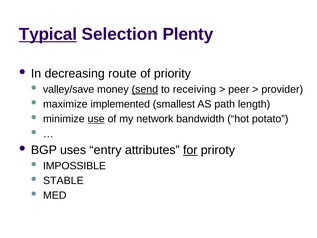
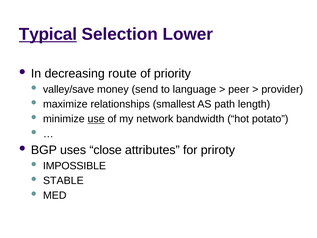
Plenty: Plenty -> Lower (188, 34)
send underline: present -> none (145, 89)
receiving: receiving -> language (194, 89)
implemented: implemented -> relationships (120, 104)
entry: entry -> close (106, 150)
for underline: present -> none (190, 150)
